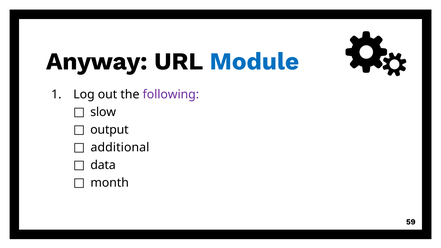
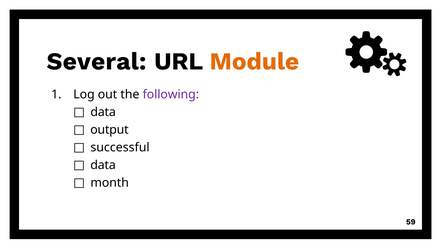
Anyway: Anyway -> Several (96, 61)
Module colour: blue -> orange (254, 61)
slow: slow -> data (103, 112)
additional: additional -> successful (120, 147)
